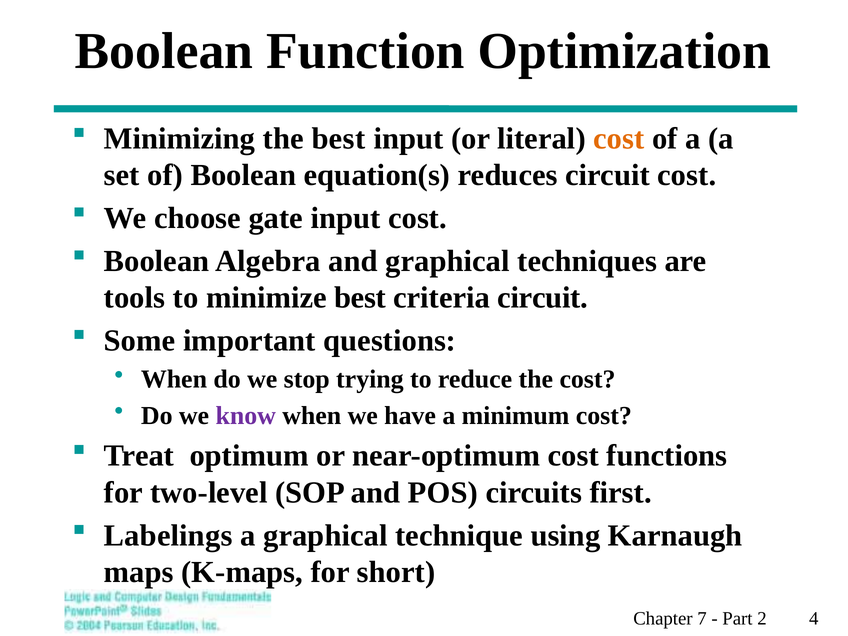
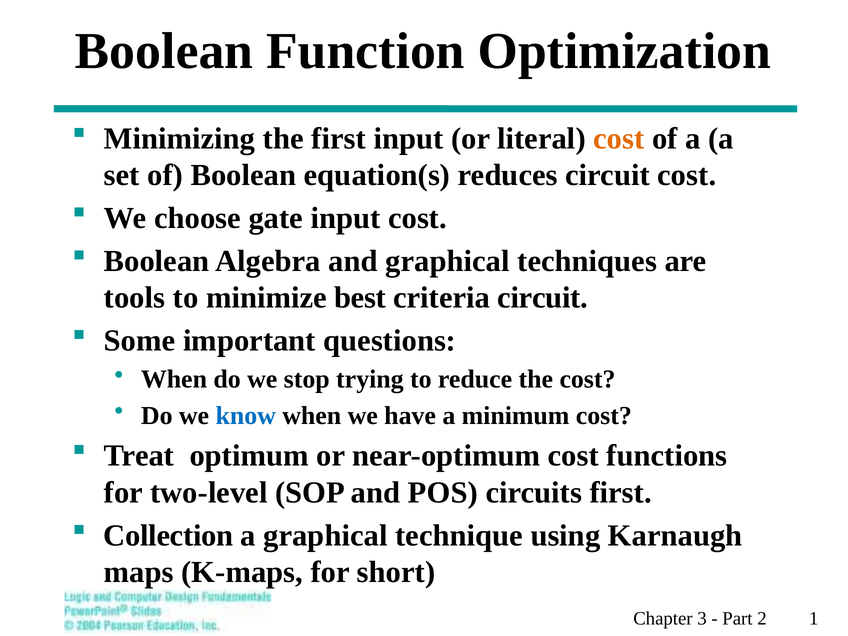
the best: best -> first (339, 139)
know colour: purple -> blue (246, 416)
Labelings: Labelings -> Collection (168, 535)
7: 7 -> 3 (702, 619)
4: 4 -> 1 (814, 619)
